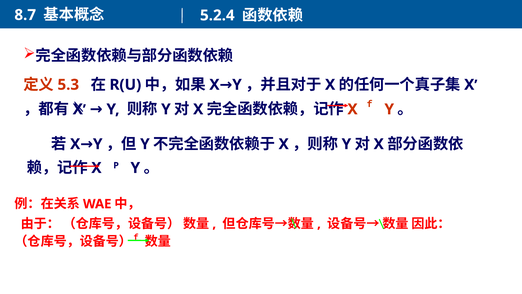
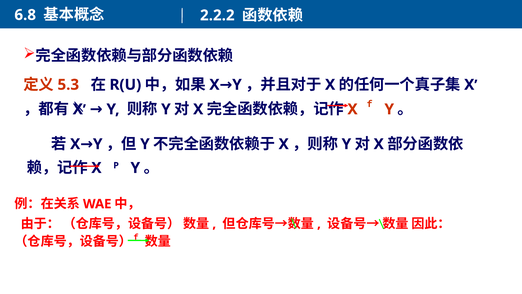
8.7: 8.7 -> 6.8 (25, 15)
5.2.4: 5.2.4 -> 2.2.2 (217, 15)
